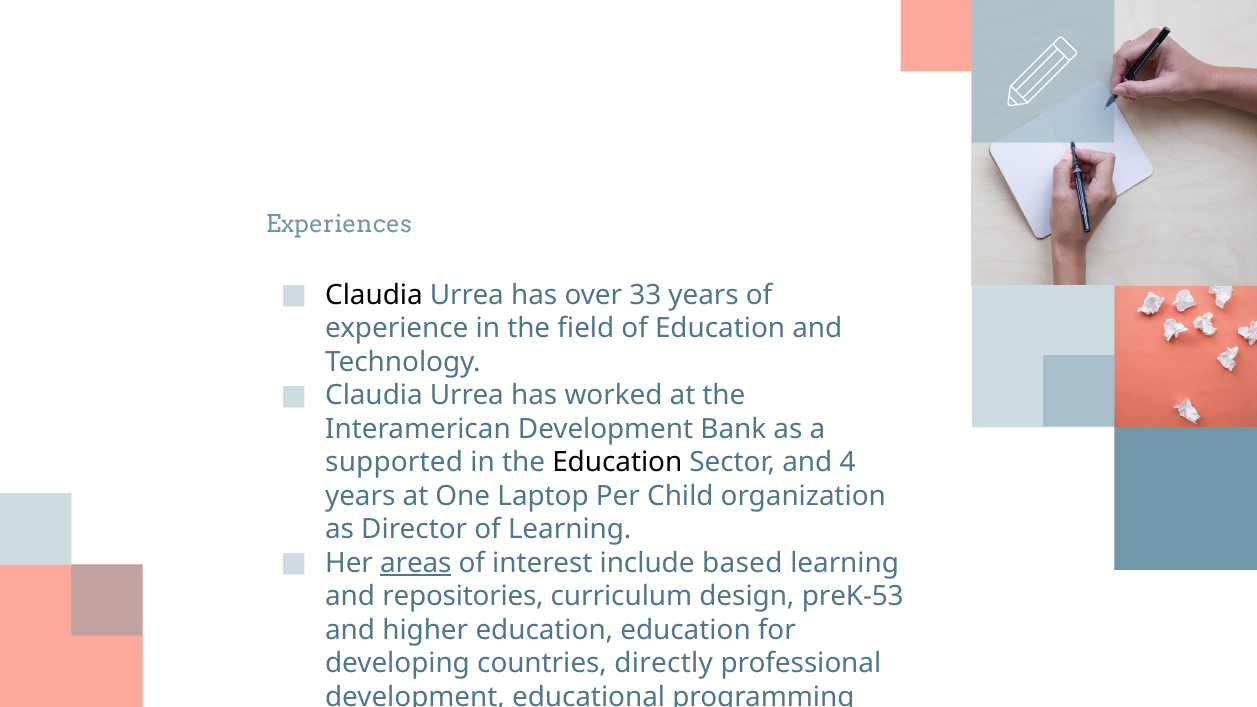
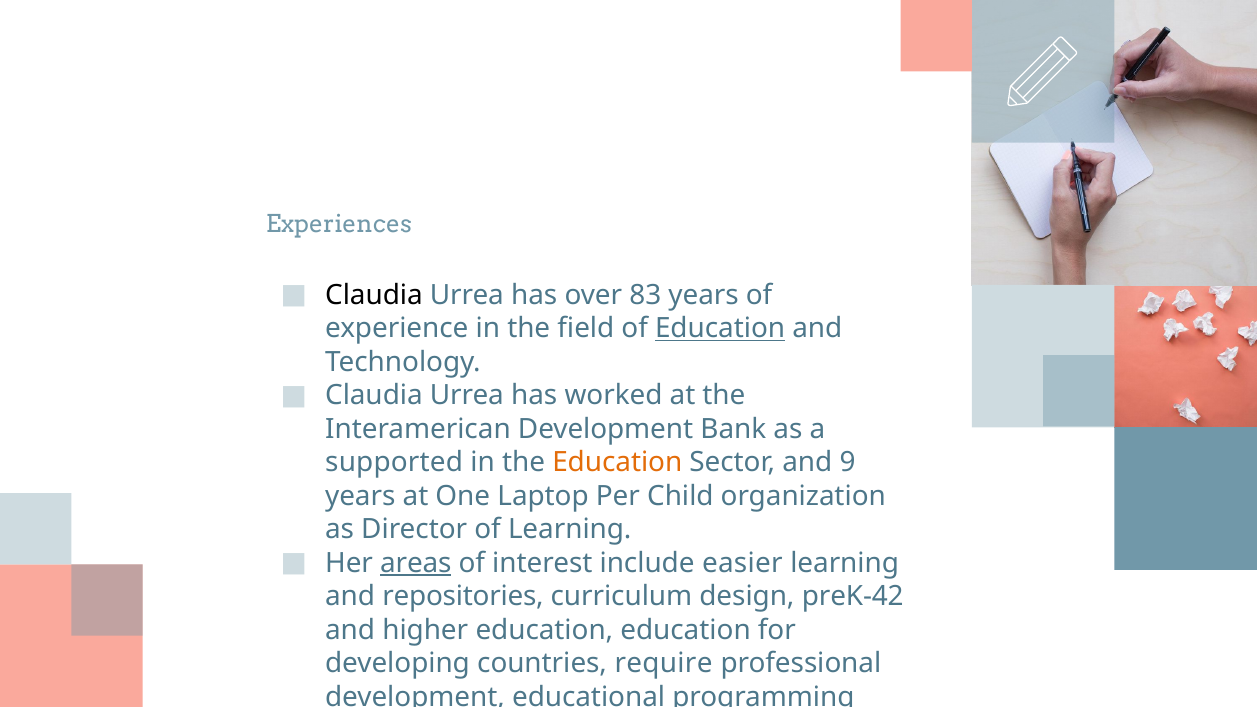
33: 33 -> 83 (645, 295)
Education underline: none -> present (720, 328)
Education colour: black -> orange (617, 463)
4: 4 -> 9 (848, 463)
based: based -> easier (742, 563)
preK-53: preK-53 -> preK-42 (853, 597)
directly: directly -> require (664, 664)
